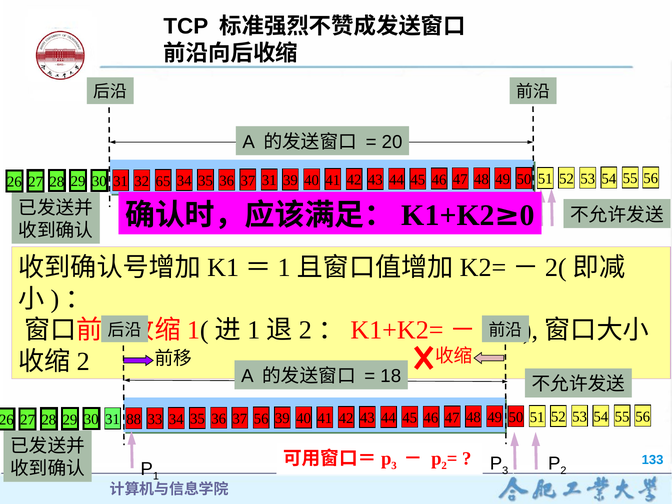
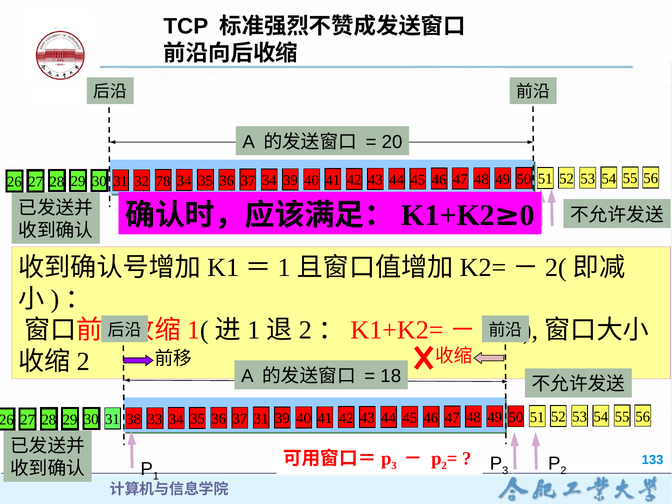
65: 65 -> 78 (163, 181)
37 31: 31 -> 34 (269, 181)
88: 88 -> 38 (134, 419)
37 56: 56 -> 31 (261, 419)
